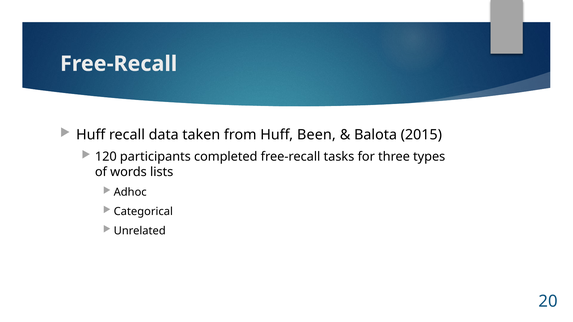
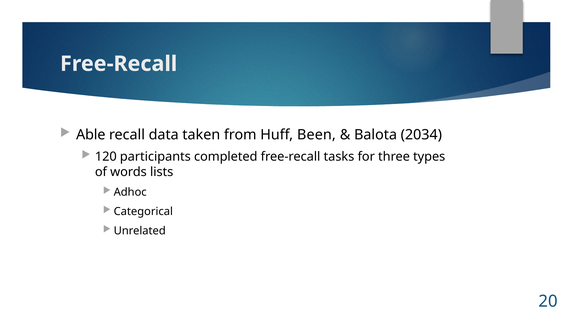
Huff: Huff -> Able (91, 135)
2015: 2015 -> 2034 (421, 135)
